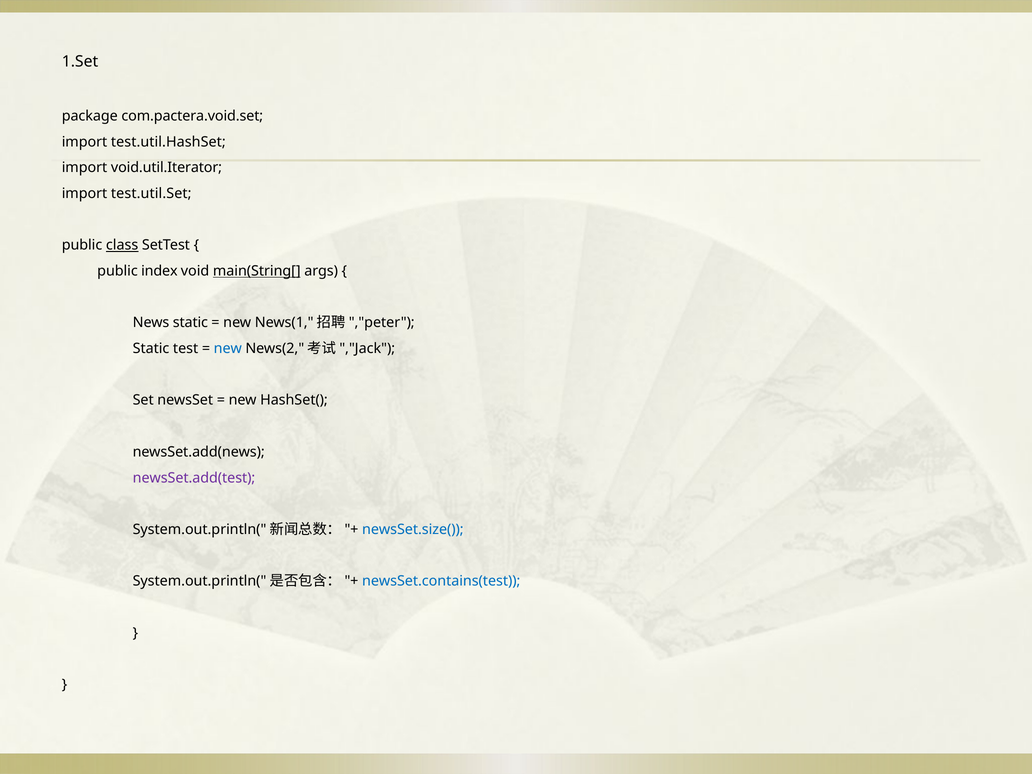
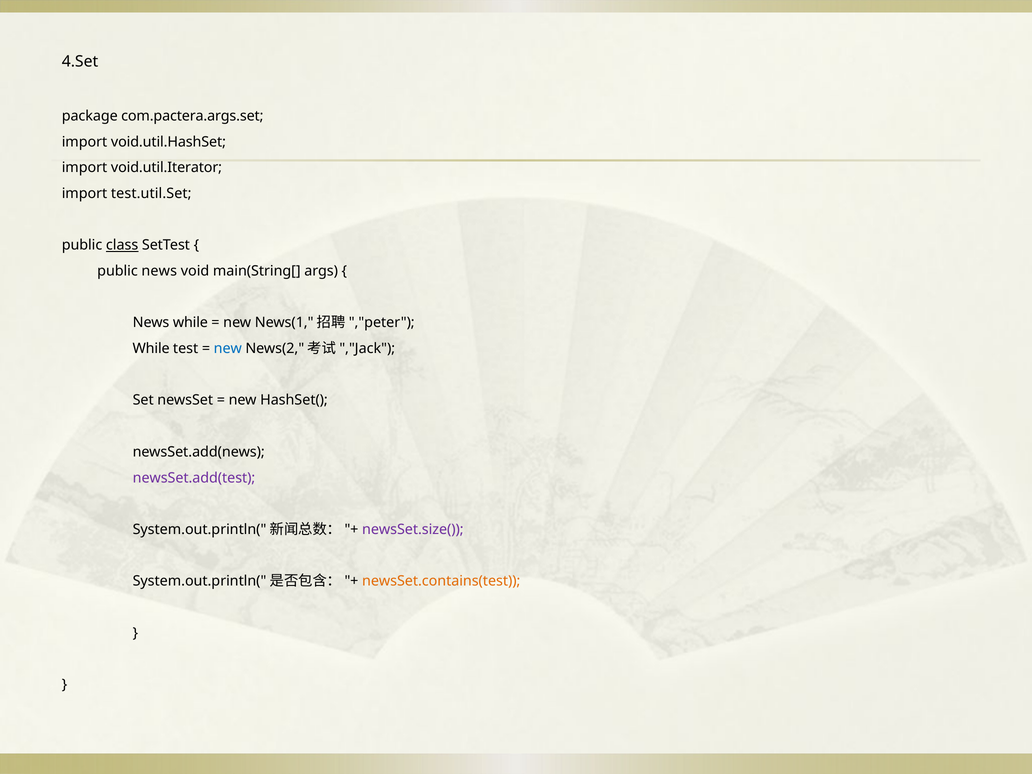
1.Set: 1.Set -> 4.Set (80, 61)
com.pactera.void.set: com.pactera.void.set -> com.pactera.args.set (192, 116)
test.util.HashSet: test.util.HashSet -> void.util.HashSet (168, 142)
public index: index -> news (159, 271)
main(String[ underline: present -> none (257, 271)
News static: static -> while (190, 323)
Static: Static -> While (151, 349)
newsSet.size( colour: blue -> purple (413, 529)
newsSet.contains(test colour: blue -> orange (441, 581)
